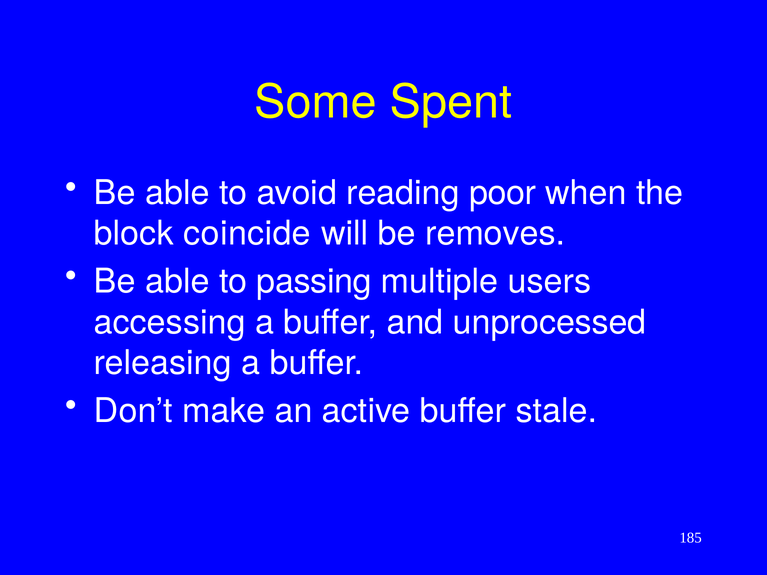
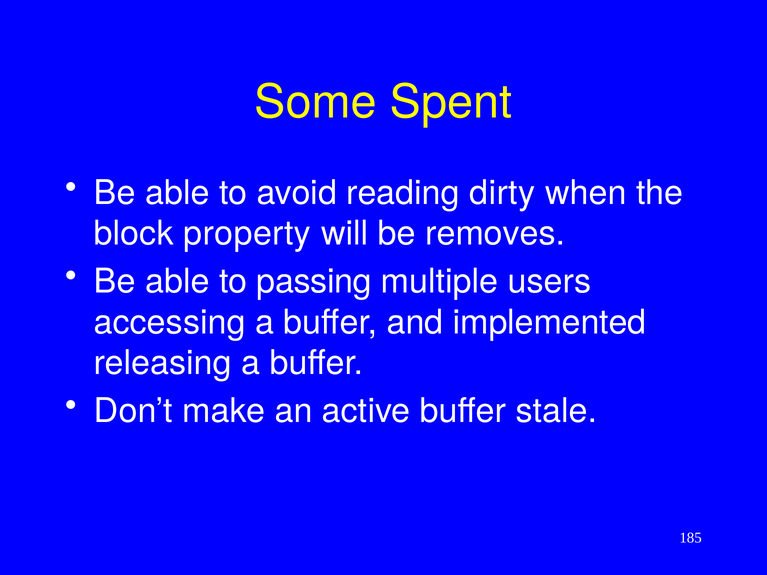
poor: poor -> dirty (502, 193)
coincide: coincide -> property (247, 234)
unprocessed: unprocessed -> implemented (550, 322)
